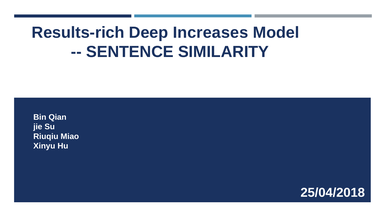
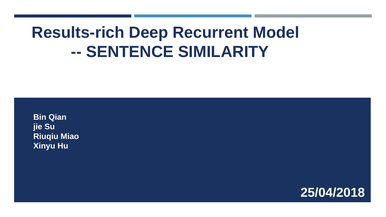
Increases: Increases -> Recurrent (211, 33)
